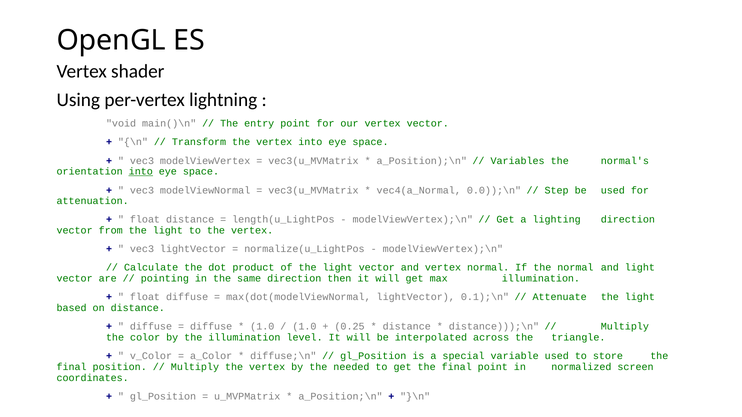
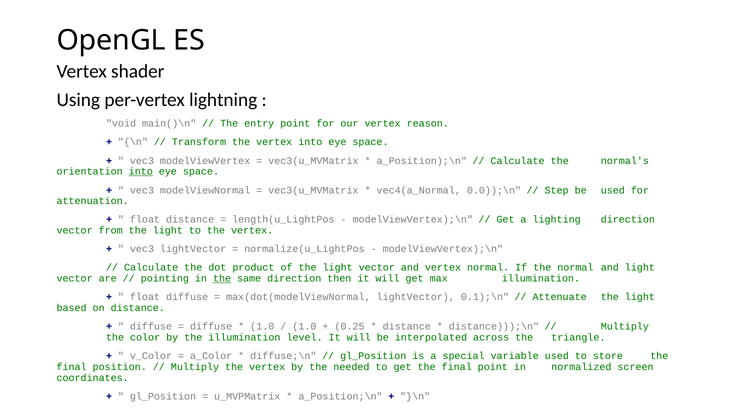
vertex vector: vector -> reason (428, 124)
Variables: Variables -> Calculate (518, 161)
the underline: none -> present (222, 279)
